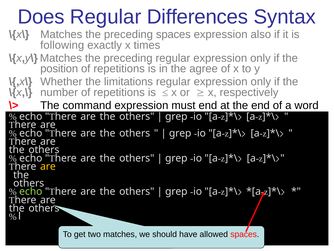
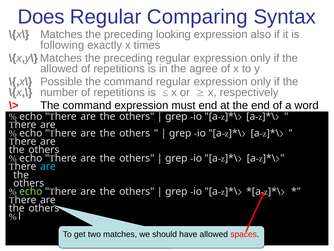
Differences: Differences -> Comparing (197, 17)
preceding spaces: spaces -> looking (173, 34)
position: position -> allowed (59, 69)
Whether: Whether -> Possible (61, 82)
limitations: limitations -> command (128, 82)
are colour: yellow -> light blue (48, 166)
